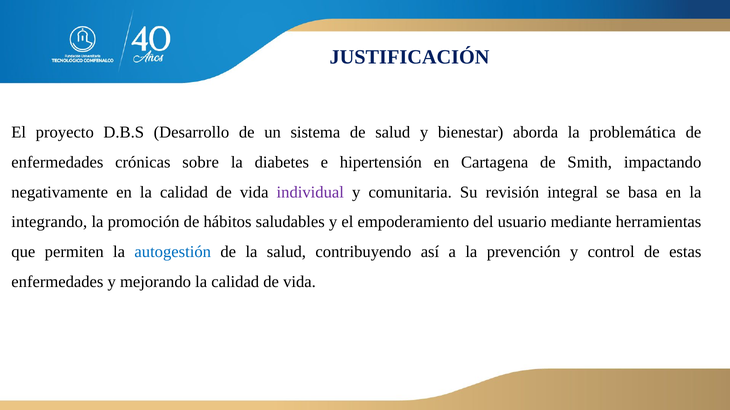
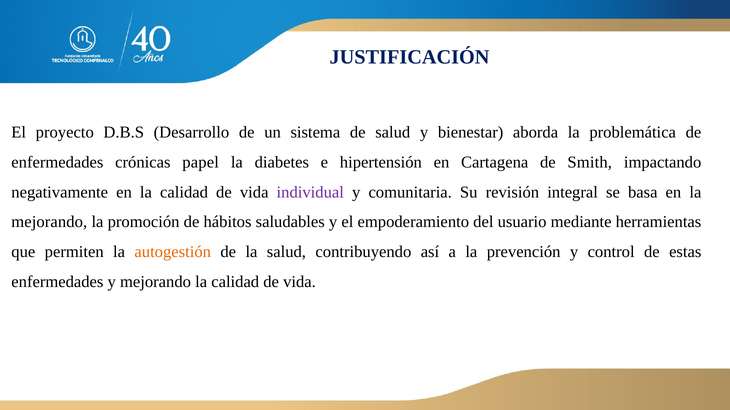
sobre: sobre -> papel (201, 162)
integrando: integrando -> mejorando (49, 222)
autogestión colour: blue -> orange (173, 252)
